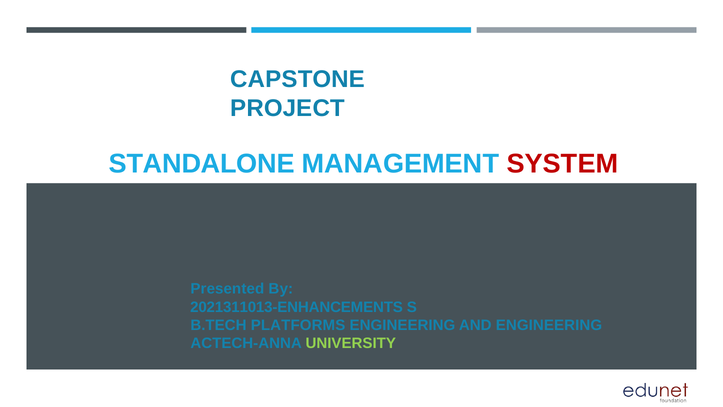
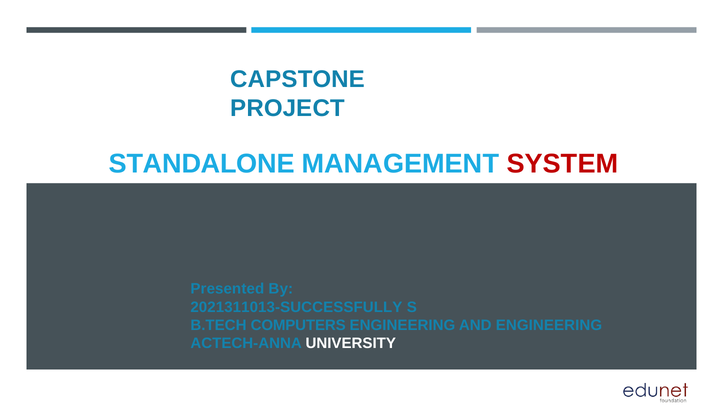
2021311013-ENHANCEMENTS: 2021311013-ENHANCEMENTS -> 2021311013-SUCCESSFULLY (296, 307)
PLATFORMS: PLATFORMS -> COMPUTERS (298, 325)
UNIVERSITY colour: light green -> white (351, 343)
